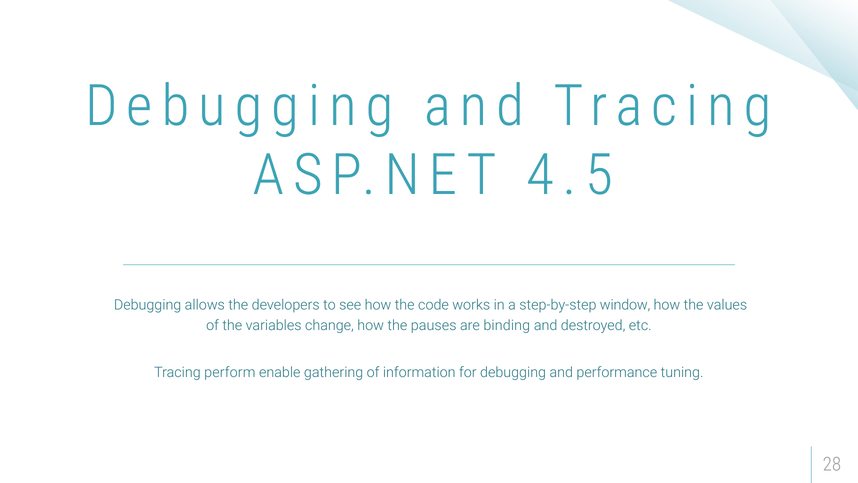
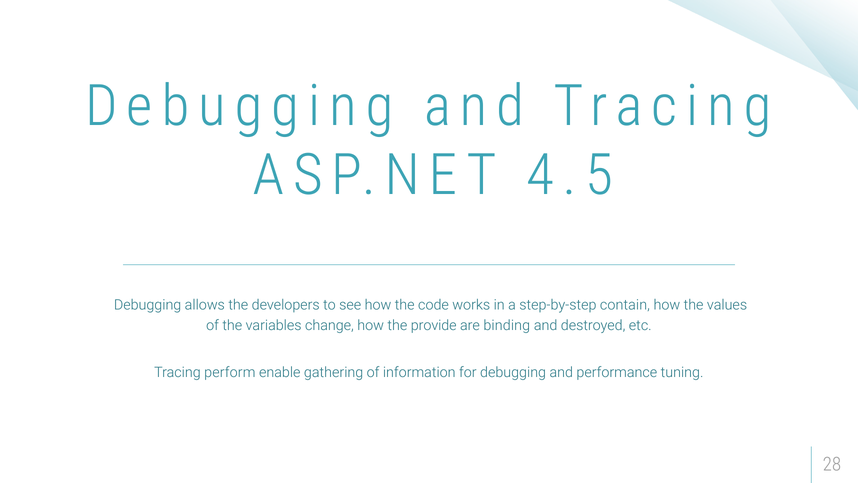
window: window -> contain (625, 305)
pauses: pauses -> provide (434, 325)
